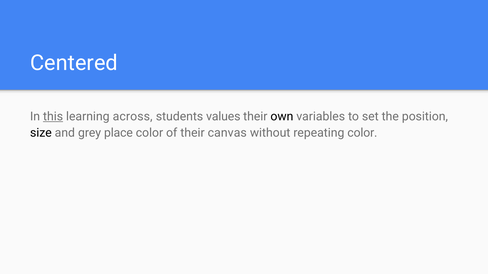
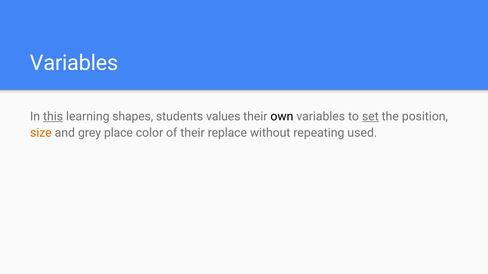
Centered: Centered -> Variables (74, 63)
across: across -> shapes (133, 117)
set underline: none -> present (370, 117)
size colour: black -> orange (41, 133)
canvas: canvas -> replace (227, 133)
repeating color: color -> used (362, 133)
